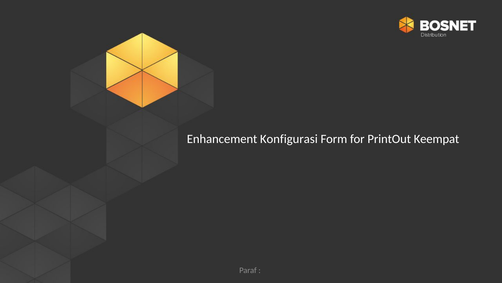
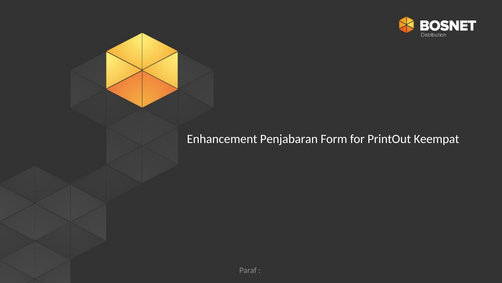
Konfigurasi: Konfigurasi -> Penjabaran (289, 139)
